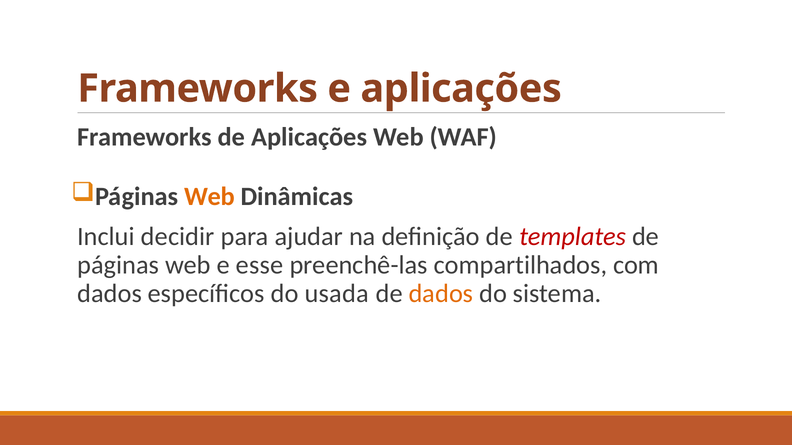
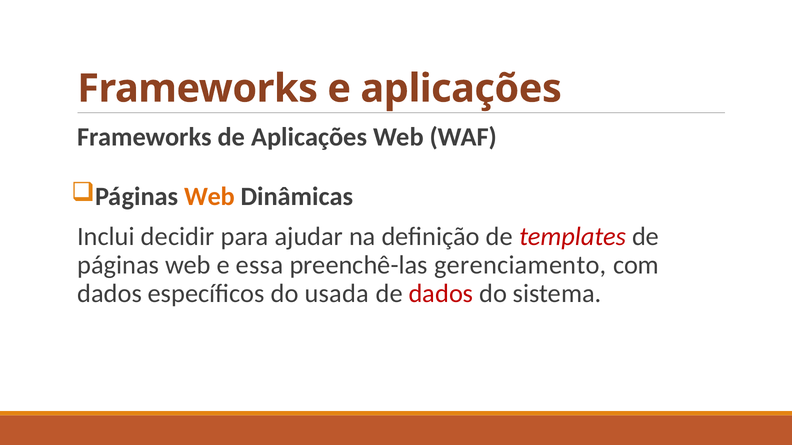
esse: esse -> essa (260, 265)
compartilhados: compartilhados -> gerenciamento (520, 265)
dados colour: orange -> red (441, 294)
